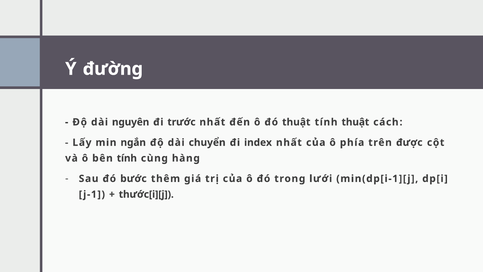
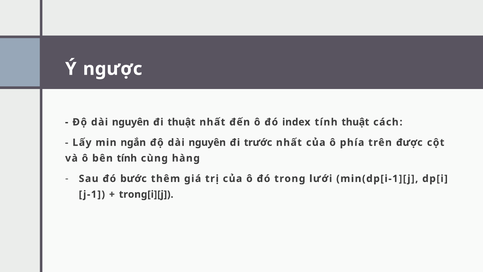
đường: đường -> ngược (113, 69)
đi trước: trước -> thuật (181, 122)
đó thuật: thuật -> index (296, 122)
chuyển: chuyển -> nguyên (207, 142)
index: index -> trước (258, 142)
thước[i][j: thước[i][j -> trong[i][j (146, 194)
